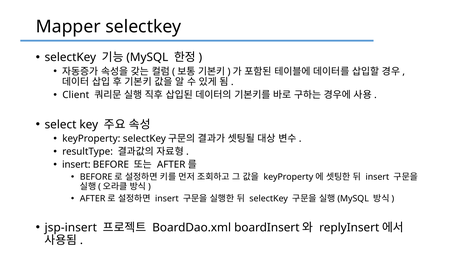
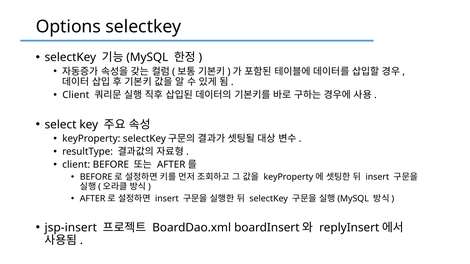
Mapper: Mapper -> Options (68, 27)
insert: insert -> client (76, 165)
